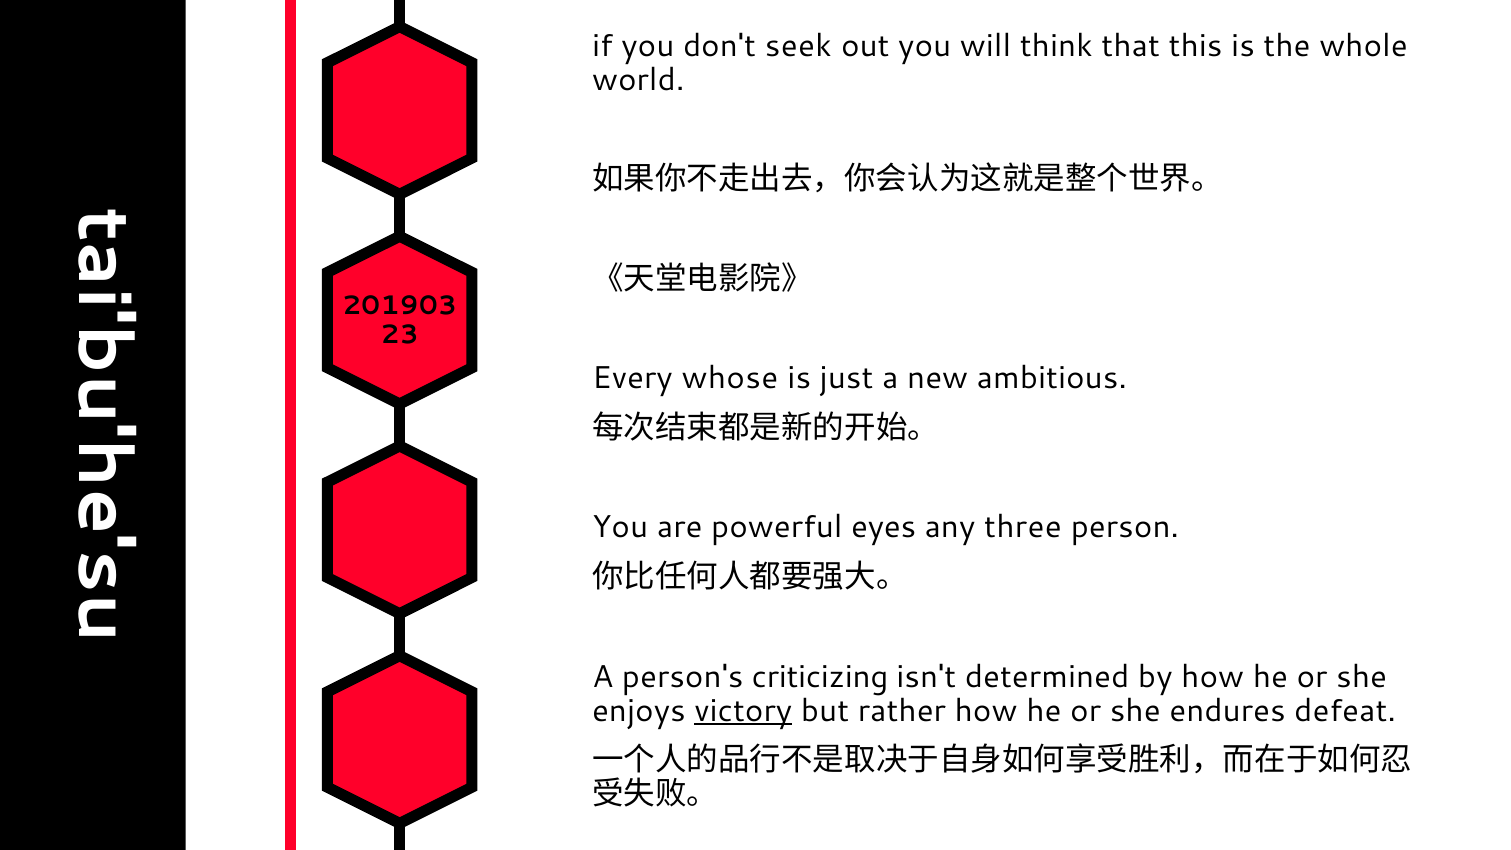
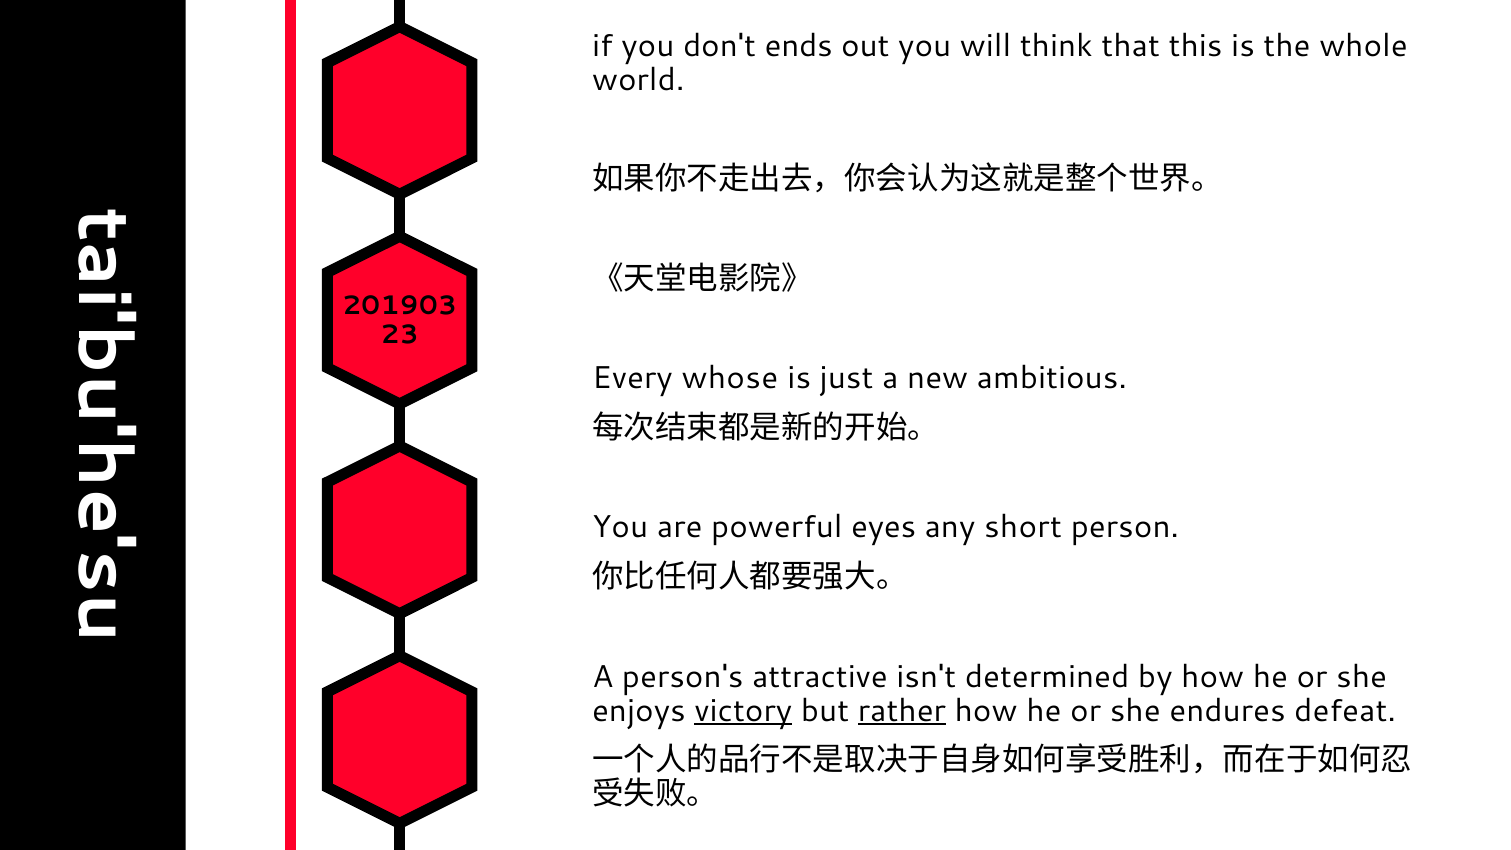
seek: seek -> ends (799, 46)
three: three -> short (1023, 527)
criticizing: criticizing -> attractive (820, 677)
rather underline: none -> present (902, 711)
